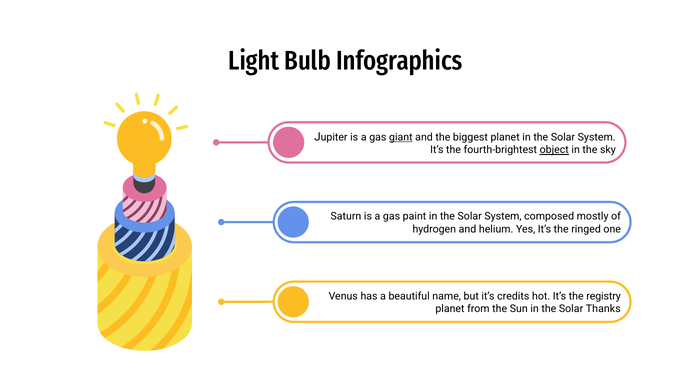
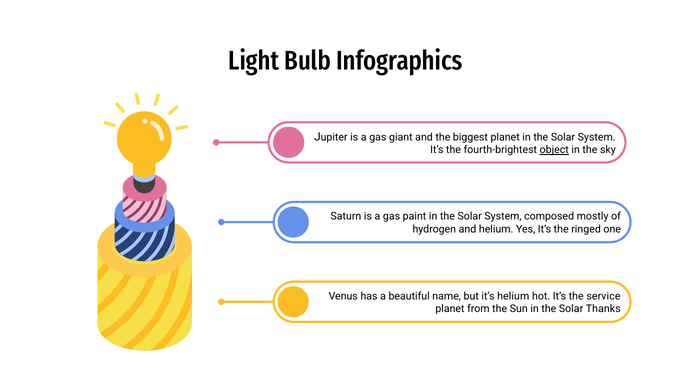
giant underline: present -> none (401, 137)
it’s credits: credits -> helium (513, 296)
registry: registry -> service (603, 296)
